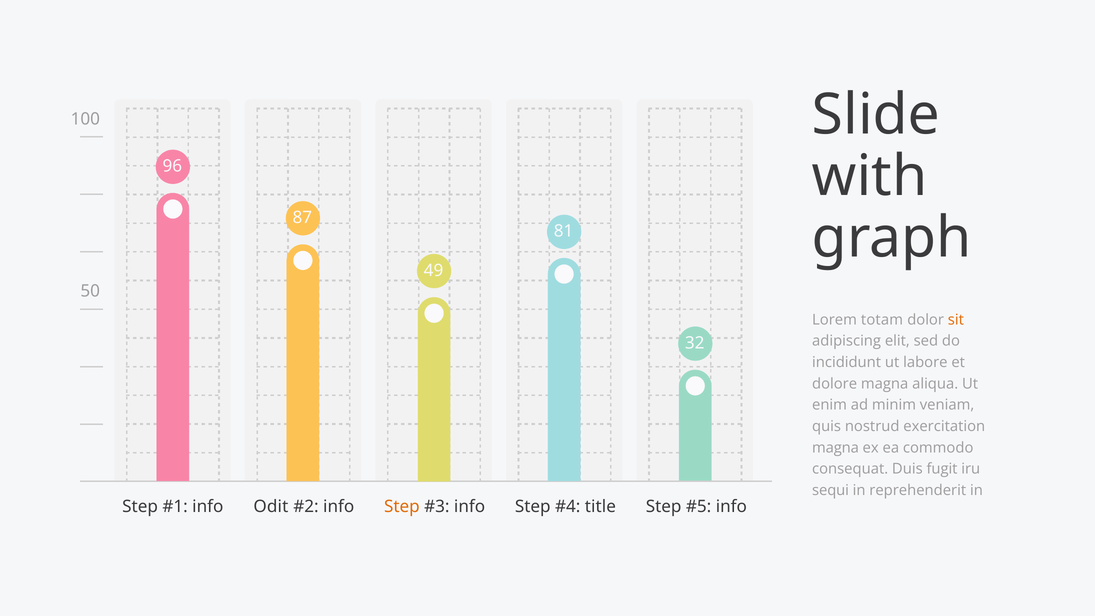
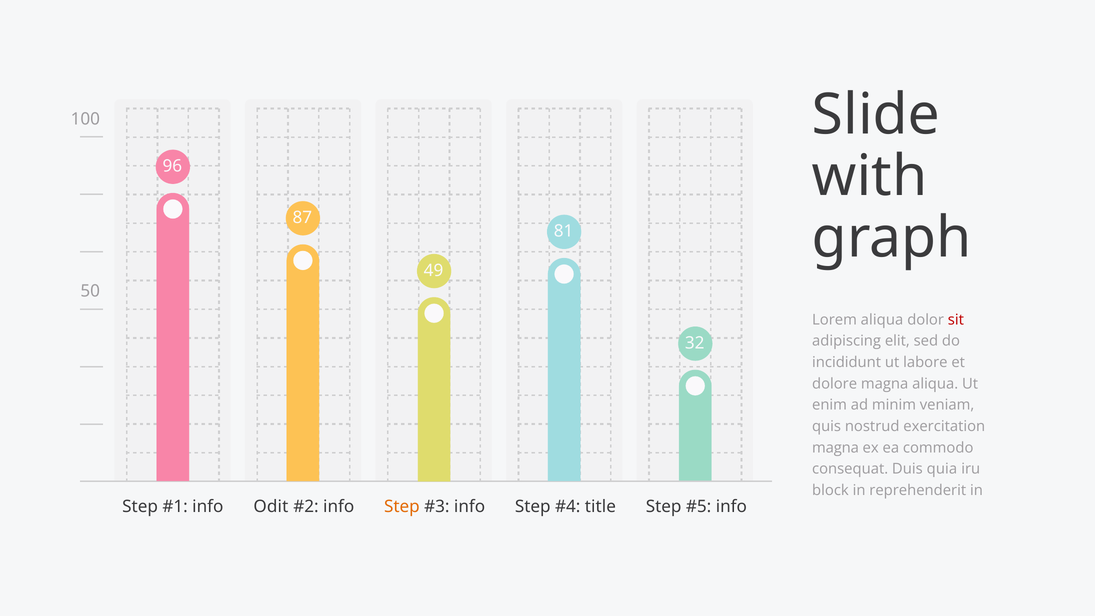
Lorem totam: totam -> aliqua (882, 320)
sit colour: orange -> red (956, 320)
fugit: fugit -> quia (942, 469)
sequi: sequi -> block (830, 490)
